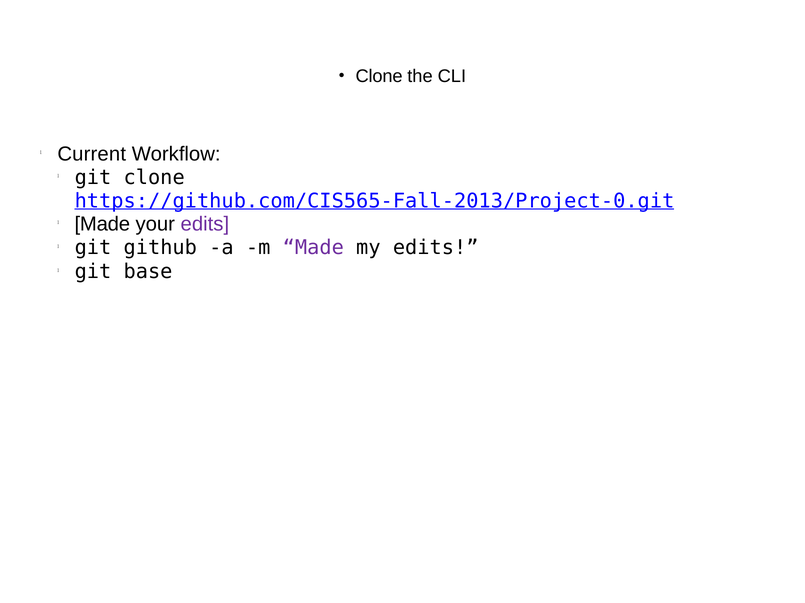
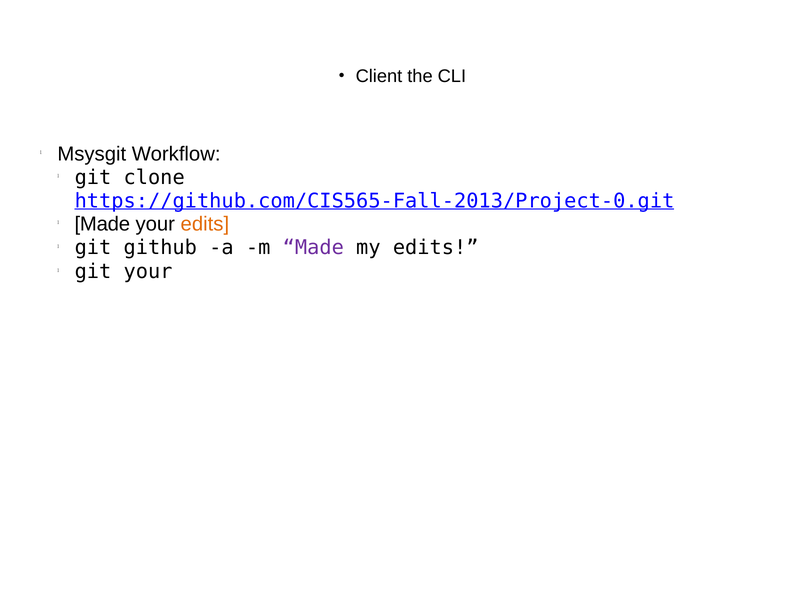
Clone: Clone -> Client (379, 76)
Current: Current -> Msysgit (92, 154)
edits colour: purple -> orange (205, 224)
git base: base -> your (148, 272)
